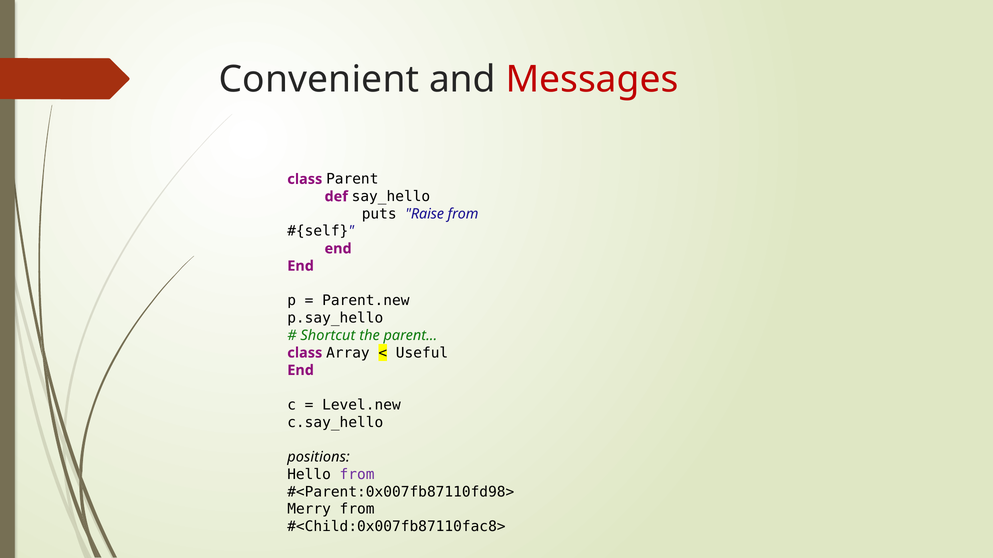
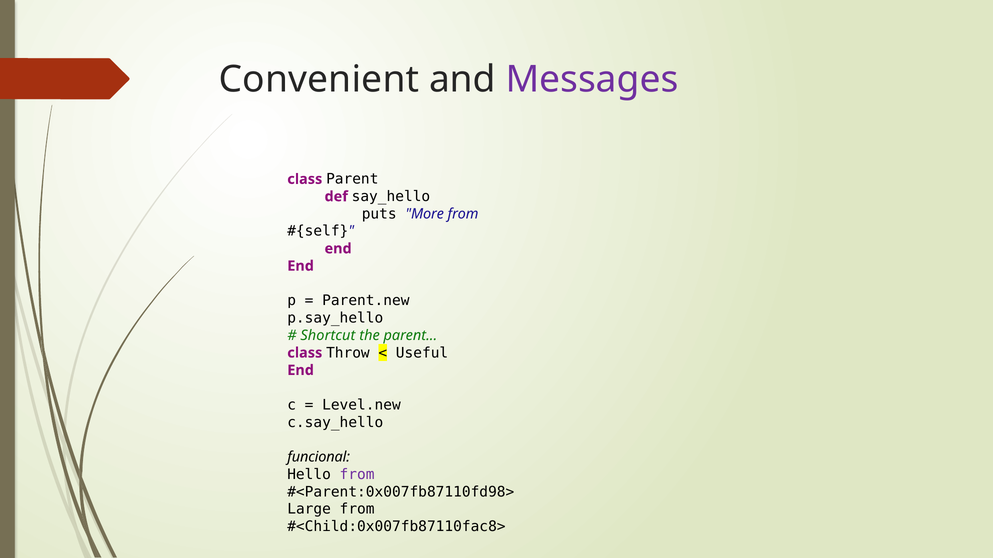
Messages colour: red -> purple (592, 80)
Raise: Raise -> More (425, 214)
Array: Array -> Throw (348, 353)
positions: positions -> funcional (319, 457)
Merry: Merry -> Large (309, 510)
